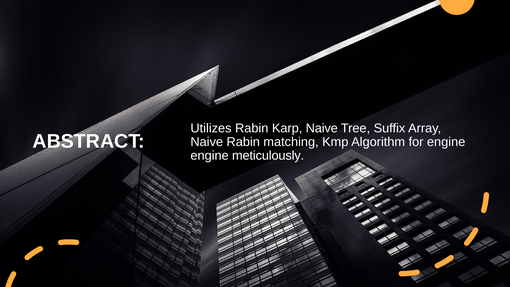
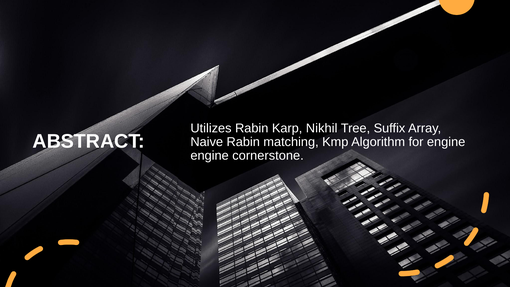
Karp Naive: Naive -> Nikhil (322, 128)
meticulously: meticulously -> cornerstone (268, 156)
